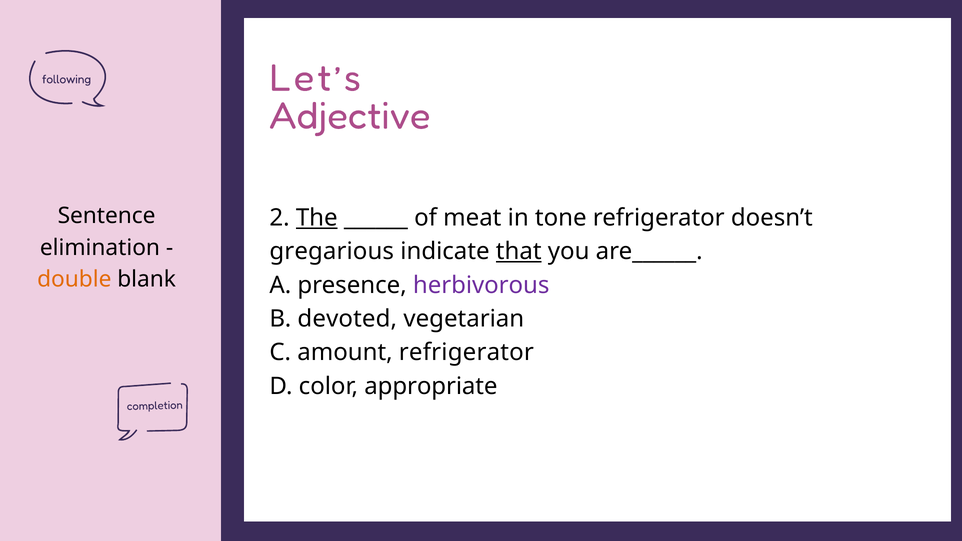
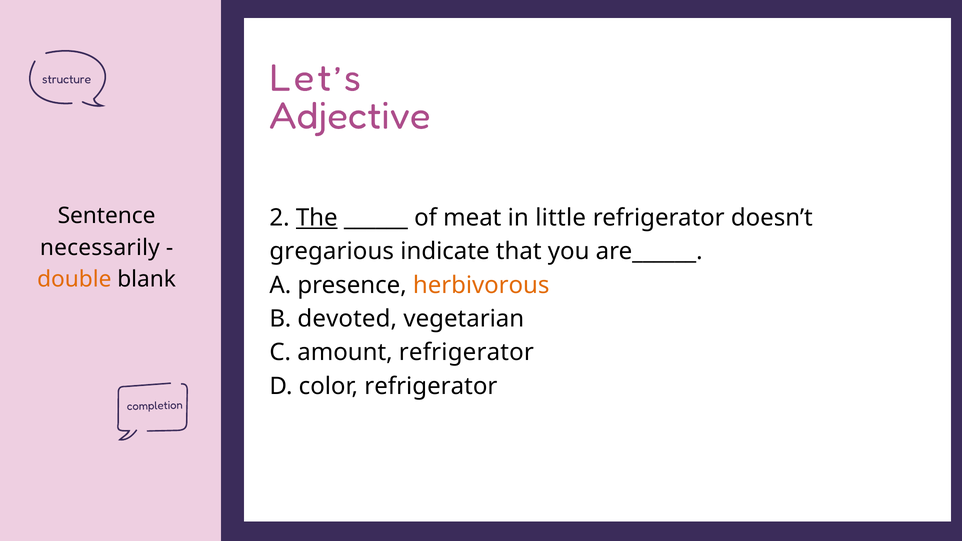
following: following -> structure (67, 79)
in tone: tone -> little (561, 218)
elimination: elimination -> necessarily (100, 248)
that underline: present -> none (519, 252)
herbivorous colour: purple -> orange (481, 285)
color appropriate: appropriate -> refrigerator (431, 386)
